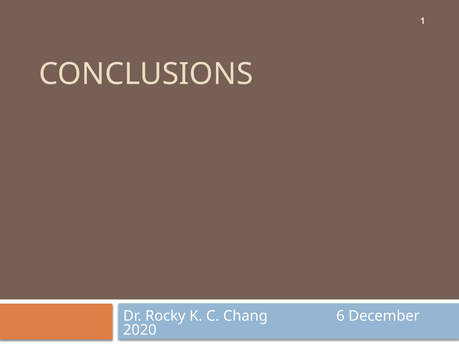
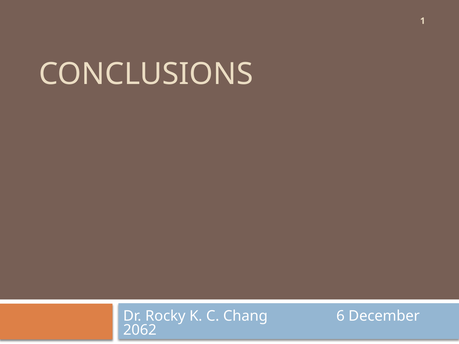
2020: 2020 -> 2062 (140, 330)
